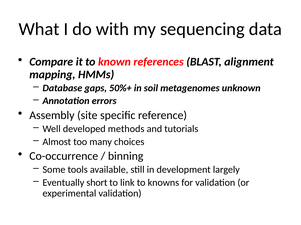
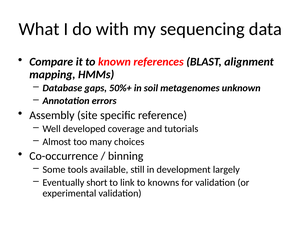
methods: methods -> coverage (126, 129)
